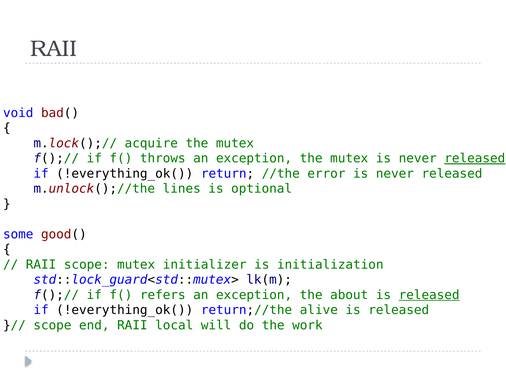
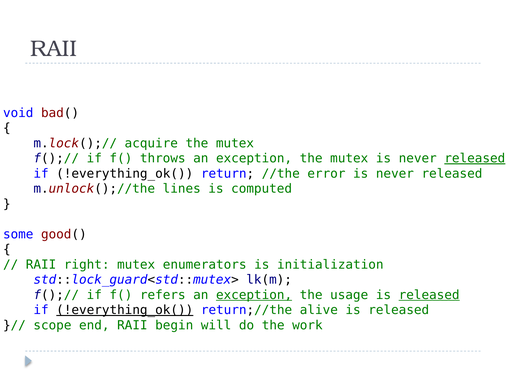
optional: optional -> computed (262, 189)
RAII scope: scope -> right (87, 265)
initializer: initializer -> enumerators (205, 265)
exception underline: none -> present (254, 295)
about: about -> usage (349, 295)
!everything_ok( underline: none -> present (125, 310)
local: local -> begin (174, 326)
